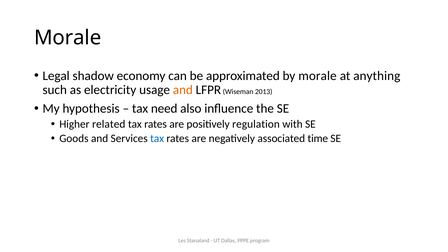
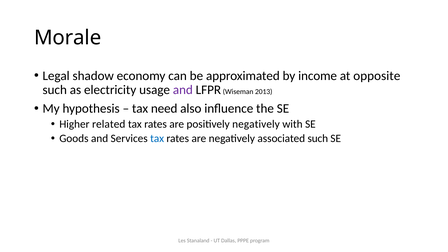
by morale: morale -> income (318, 76)
anything: anything -> opposite (377, 76)
and colour: orange -> purple (183, 90)
positively regulation: regulation -> negatively (256, 124)
associated time: time -> such (318, 139)
